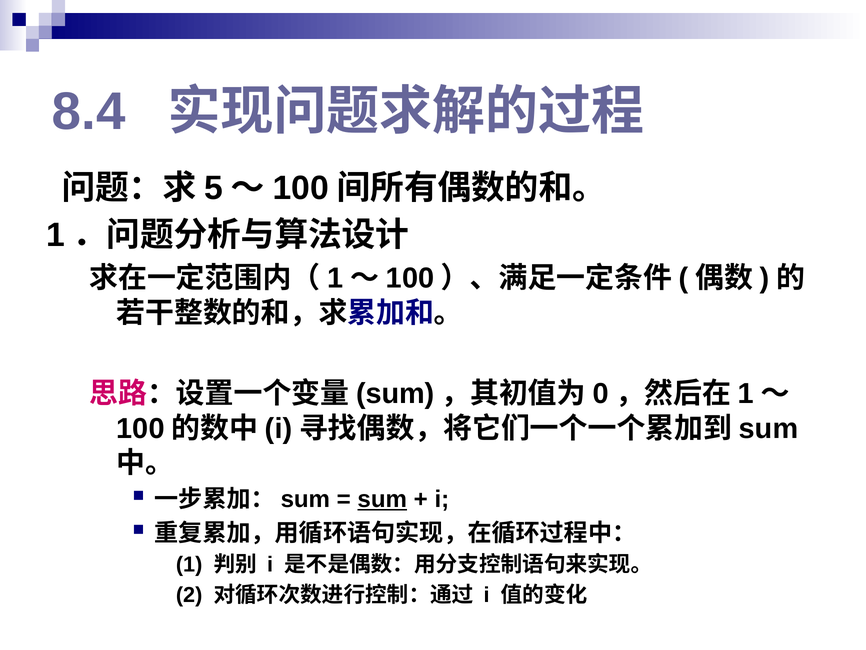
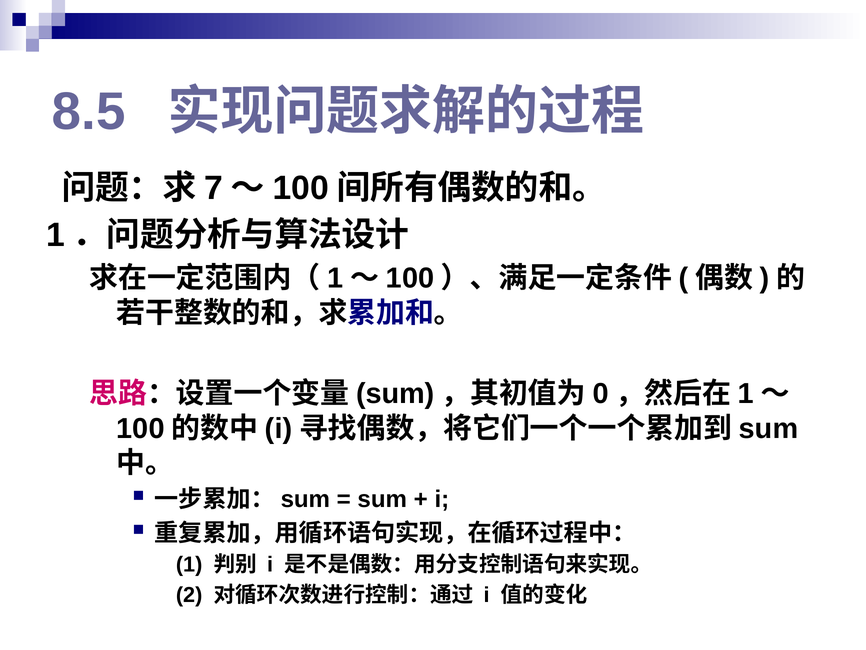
8.4: 8.4 -> 8.5 (89, 112)
5: 5 -> 7 (214, 188)
sum underline: present -> none (382, 499)
